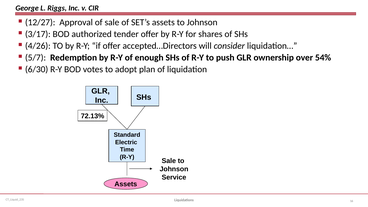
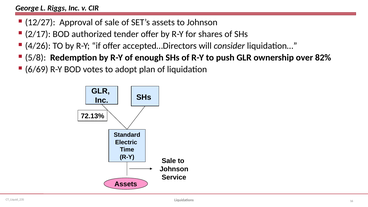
3/17: 3/17 -> 2/17 (38, 34)
5/7: 5/7 -> 5/8 (36, 58)
54%: 54% -> 82% (323, 58)
6/30: 6/30 -> 6/69 (37, 69)
